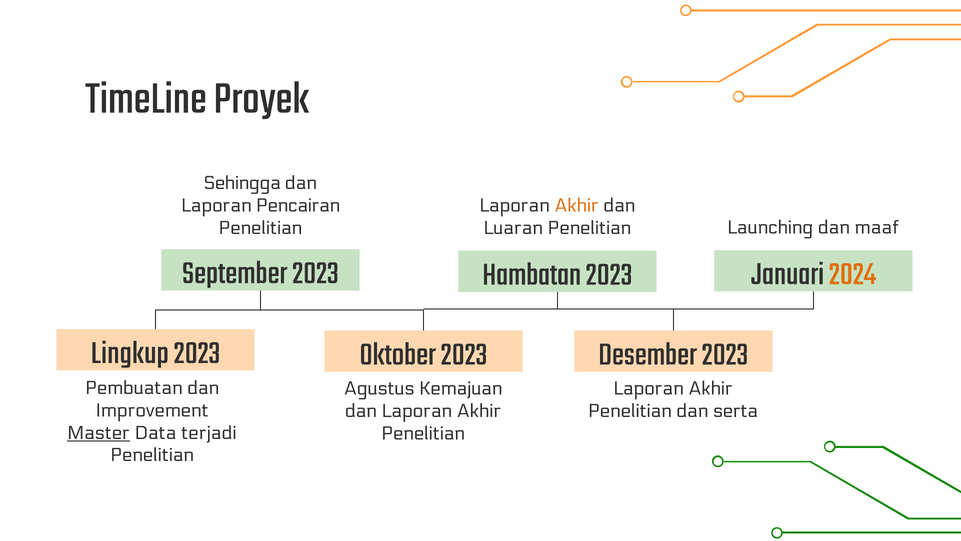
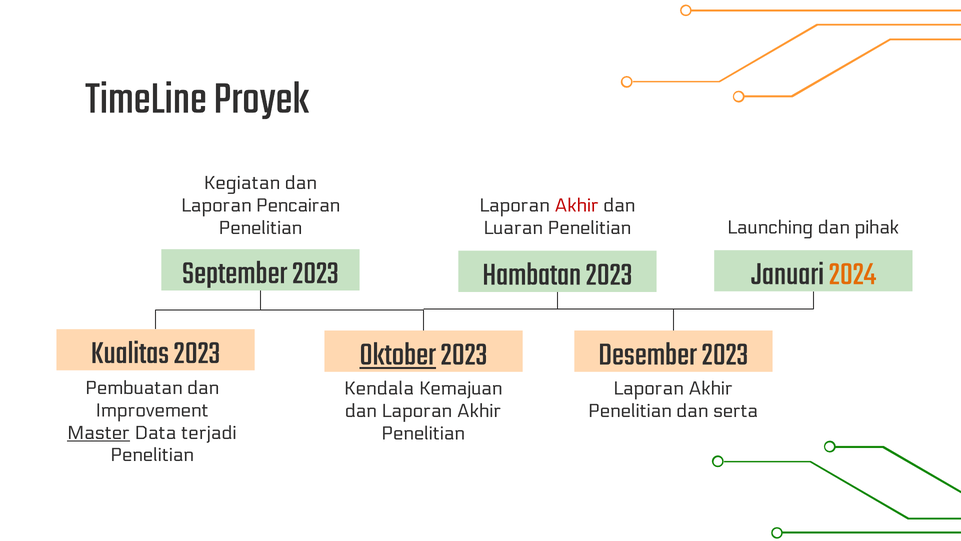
Sehingga: Sehingga -> Kegiatan (242, 183)
Akhir colour: orange -> red (577, 205)
maaf: maaf -> pihak (877, 227)
Lingkup: Lingkup -> Kualitas (130, 352)
Oktober underline: none -> present (398, 353)
Agustus: Agustus -> Kendala (379, 388)
